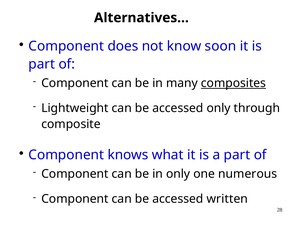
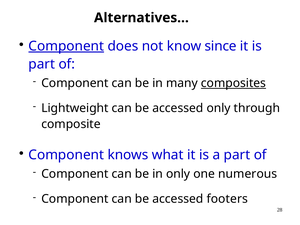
Component underline: none -> present (66, 46)
soon: soon -> since (221, 46)
written: written -> footers (227, 199)
